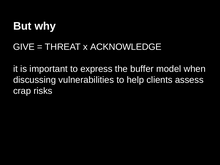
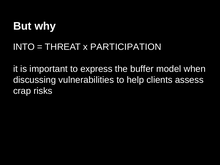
GIVE: GIVE -> INTO (24, 47)
ACKNOWLEDGE: ACKNOWLEDGE -> PARTICIPATION (126, 47)
